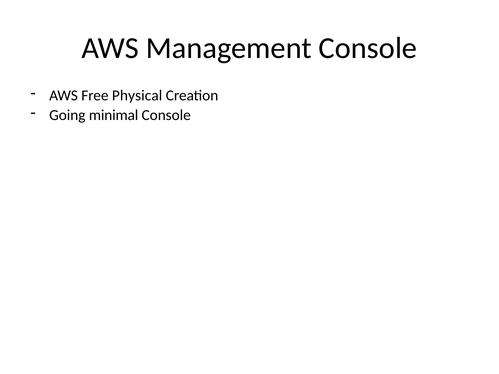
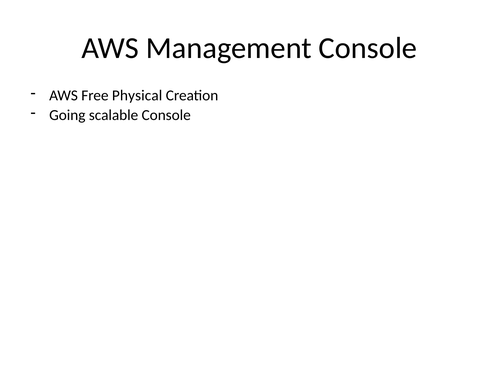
minimal: minimal -> scalable (114, 115)
